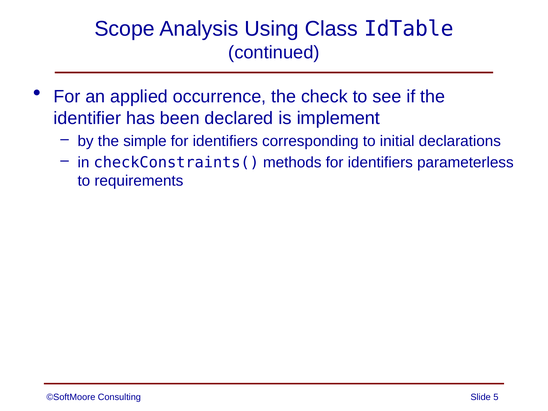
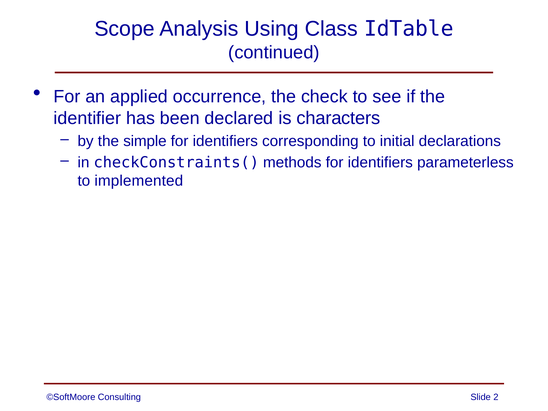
implement: implement -> characters (338, 118)
requirements: requirements -> implemented (139, 181)
5: 5 -> 2 (496, 397)
